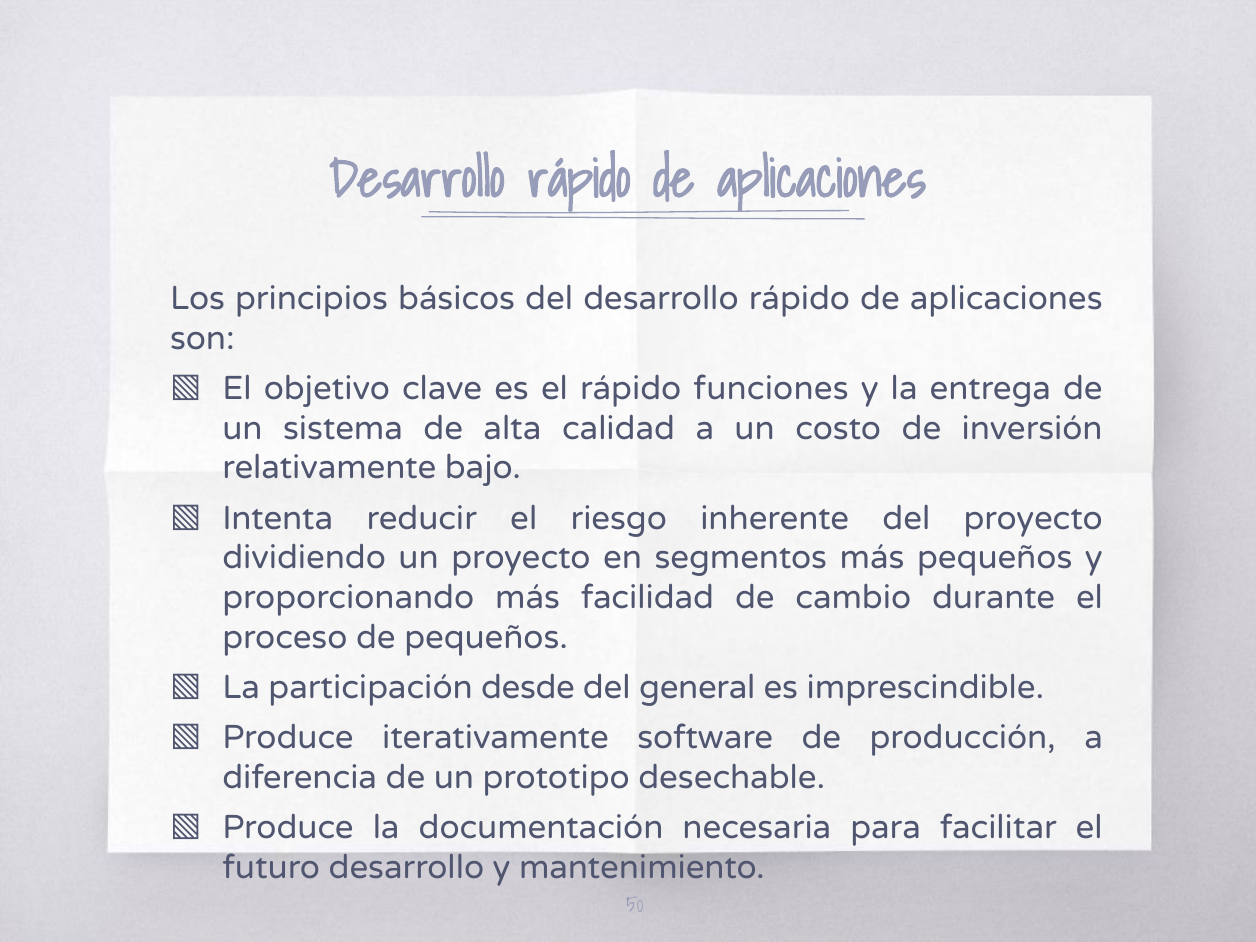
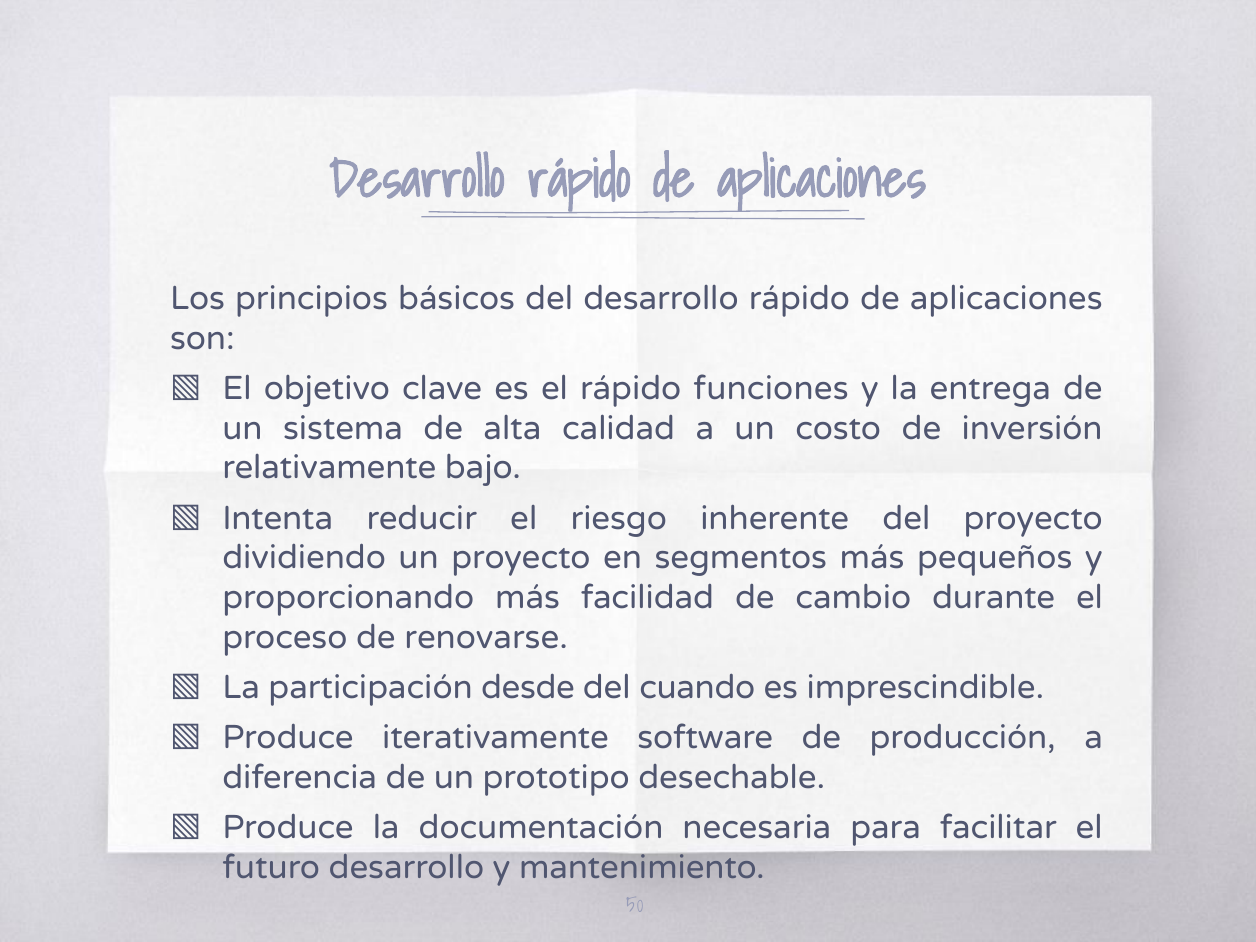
de pequeños: pequeños -> renovarse (486, 637)
general: general -> cuando (697, 688)
